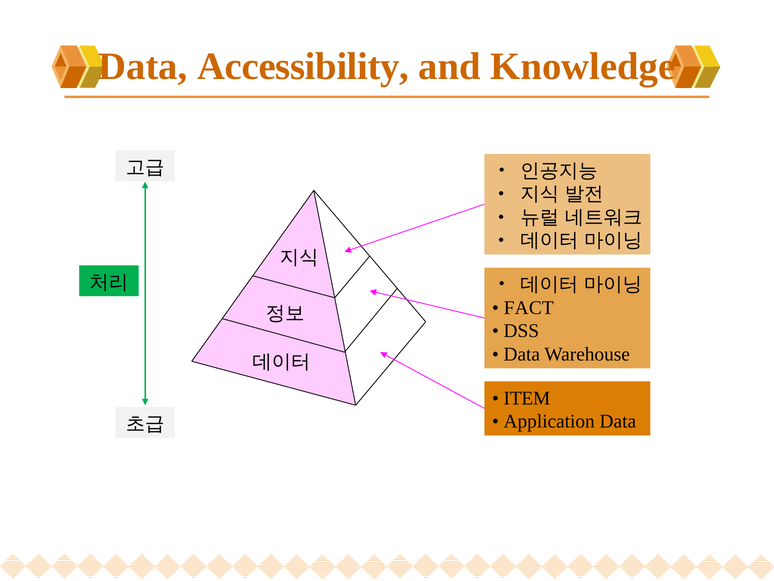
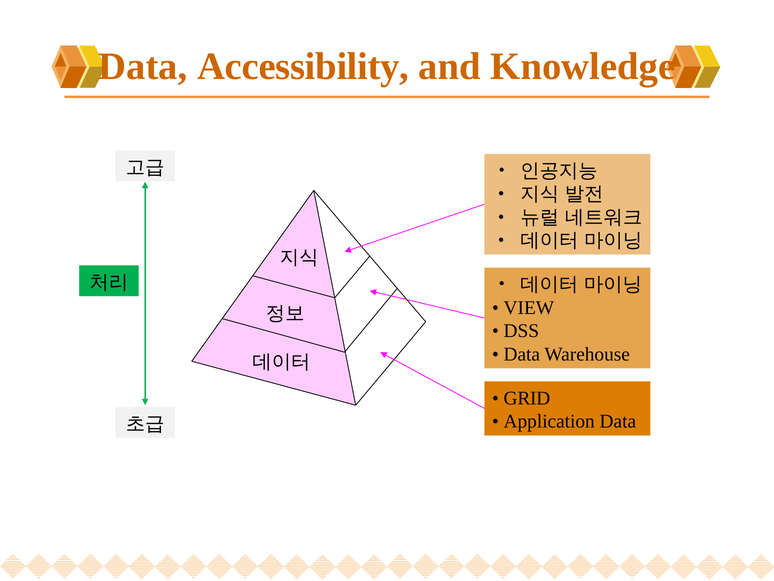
FACT: FACT -> VIEW (529, 307)
ITEM: ITEM -> GRID (527, 398)
